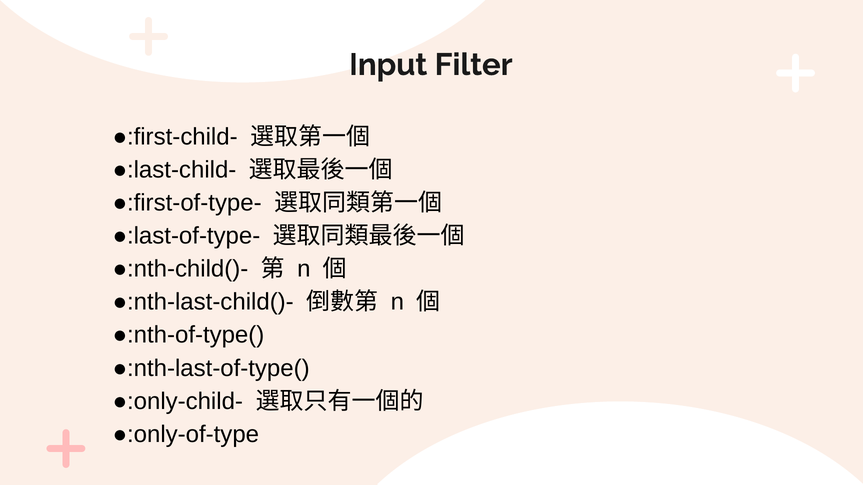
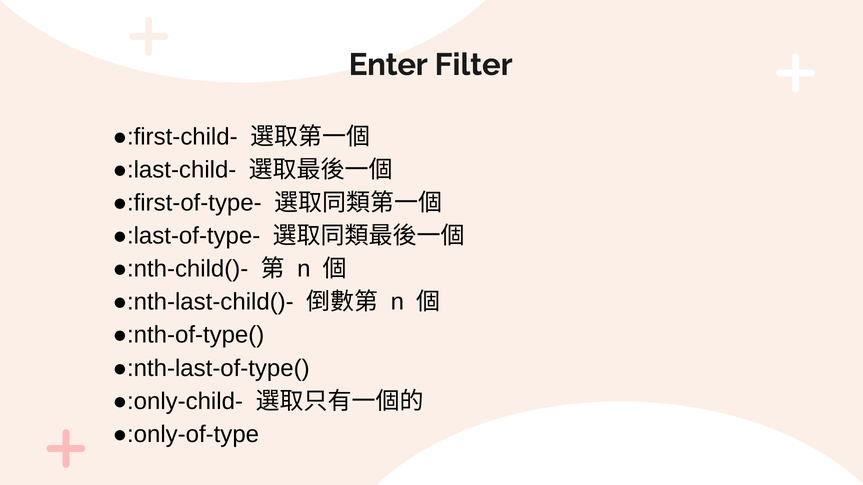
Input: Input -> Enter (388, 65)
